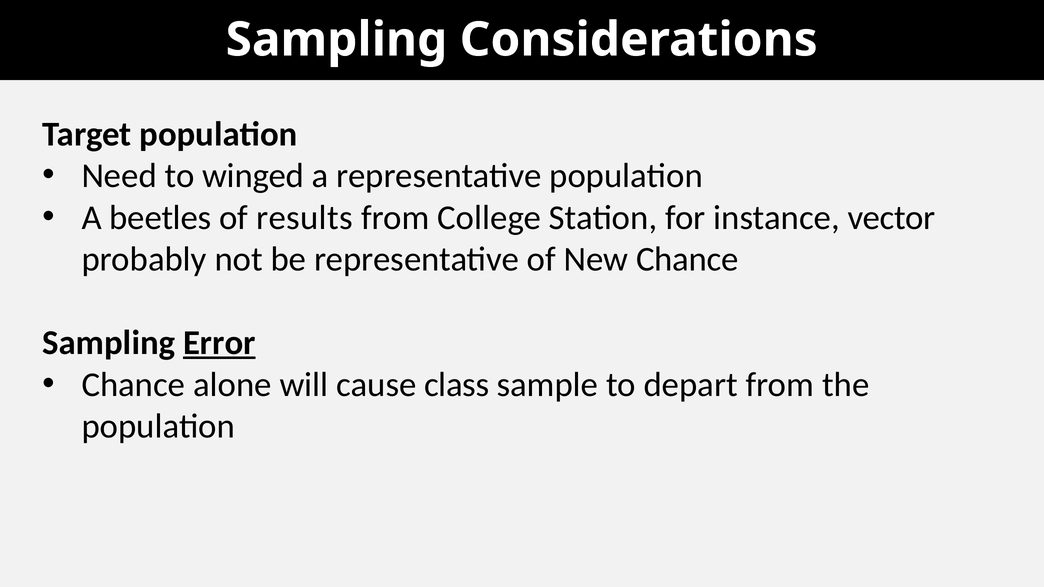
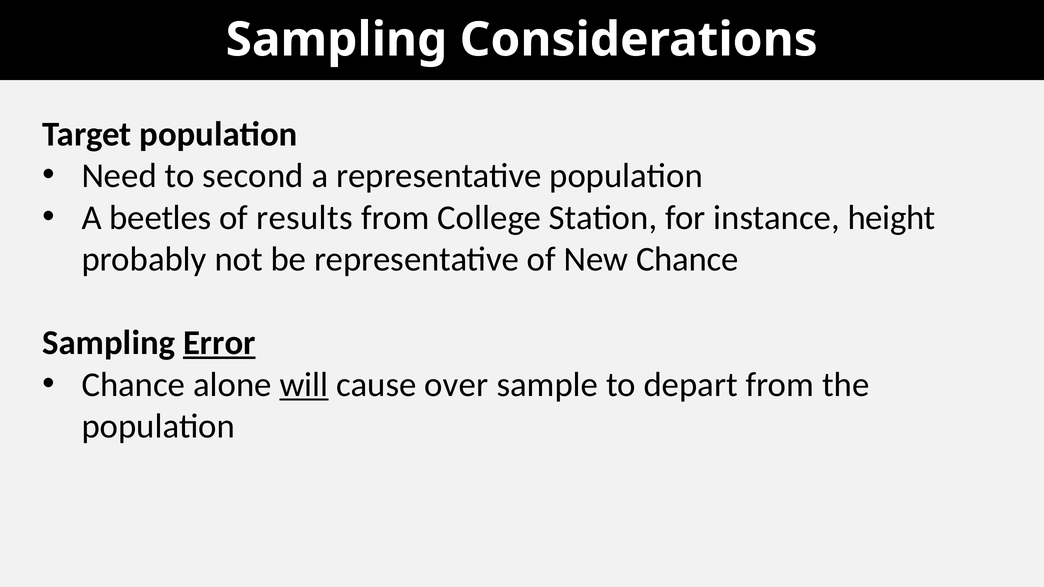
winged: winged -> second (253, 176)
vector: vector -> height (892, 218)
will underline: none -> present (304, 385)
class: class -> over (456, 385)
